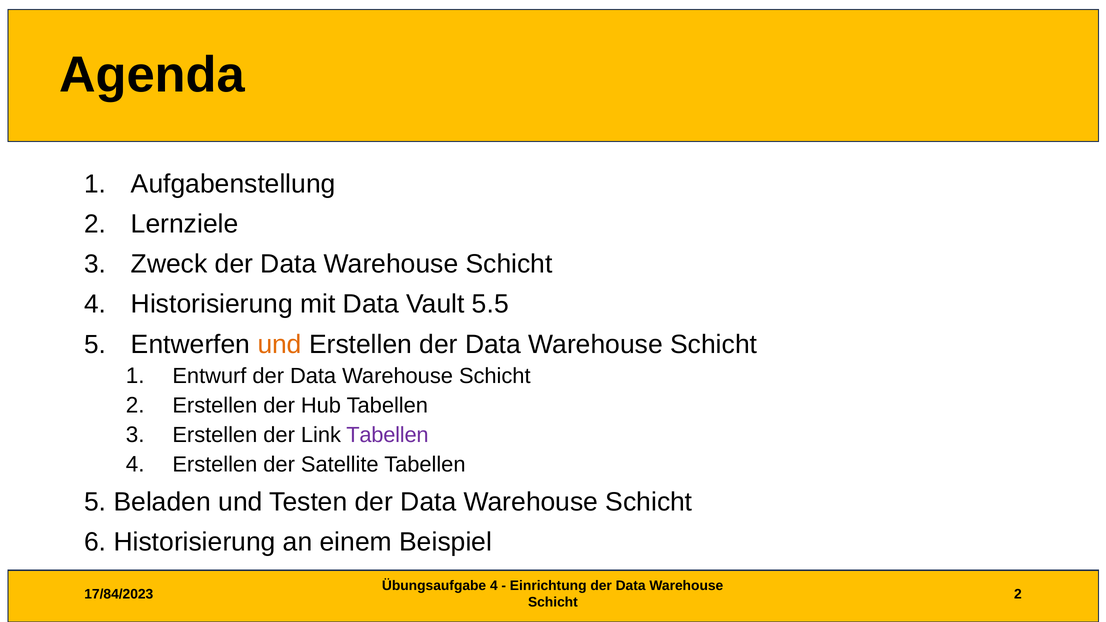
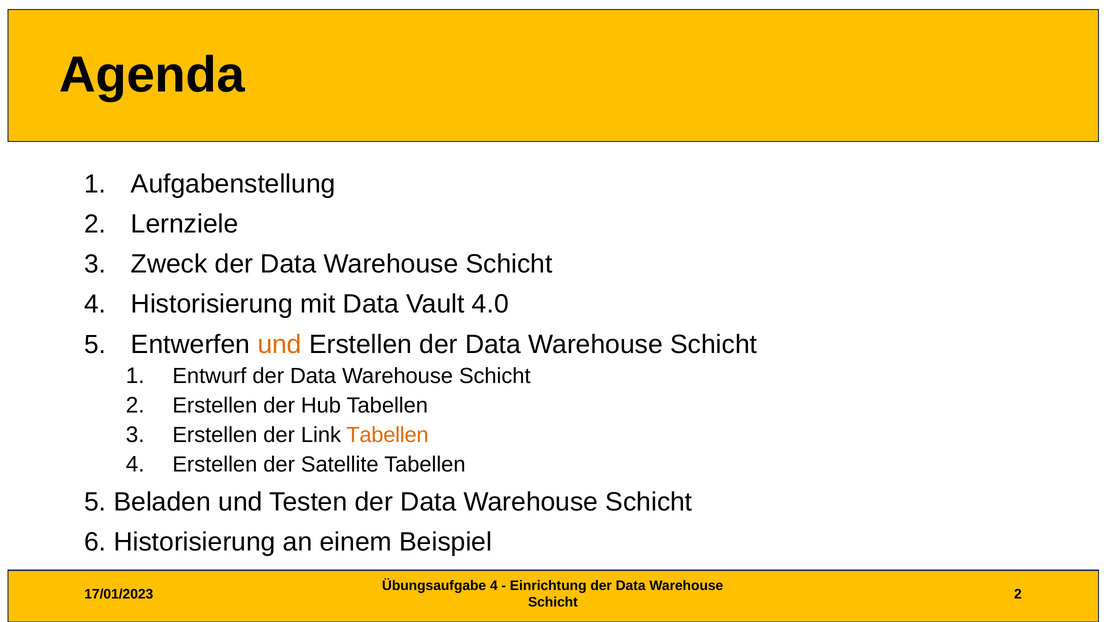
5.5: 5.5 -> 4.0 (490, 304)
Tabellen colour: purple -> orange (387, 435)
17/84/2023: 17/84/2023 -> 17/01/2023 (119, 594)
